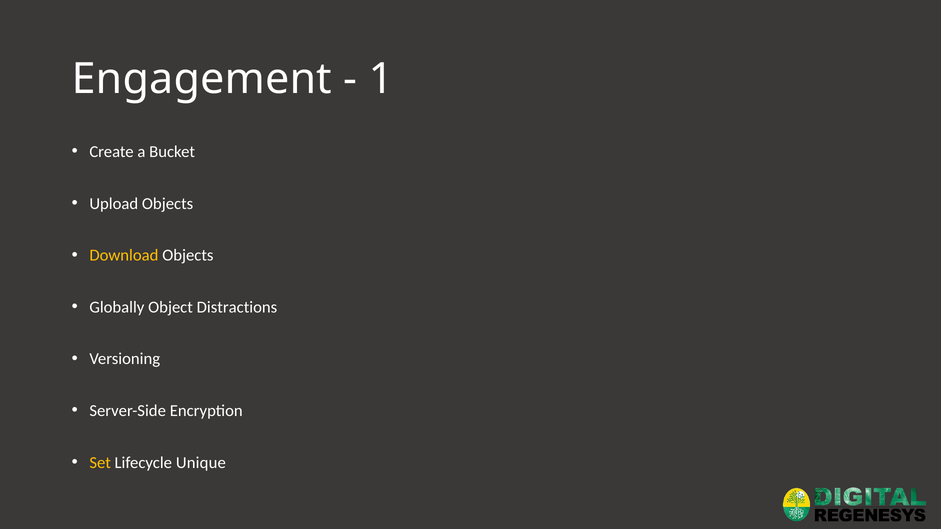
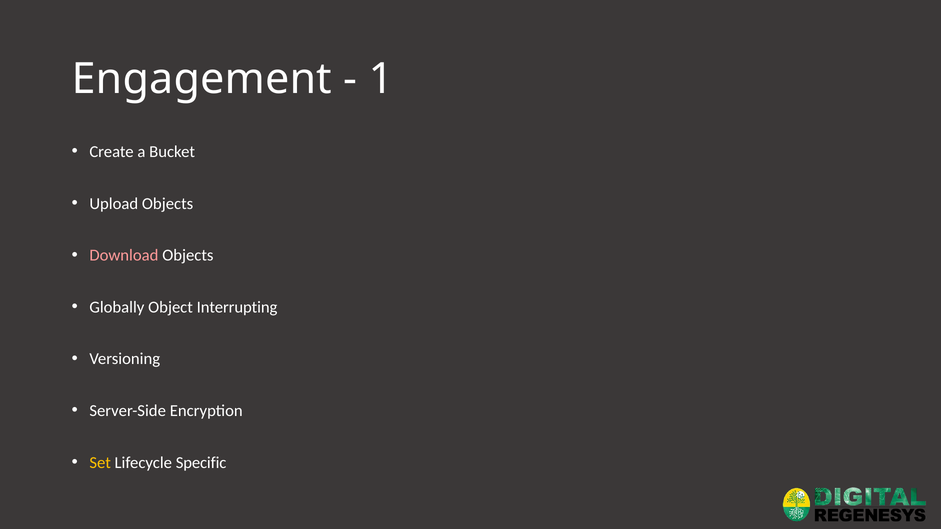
Download colour: yellow -> pink (124, 256)
Distractions: Distractions -> Interrupting (237, 307)
Unique: Unique -> Specific (201, 463)
